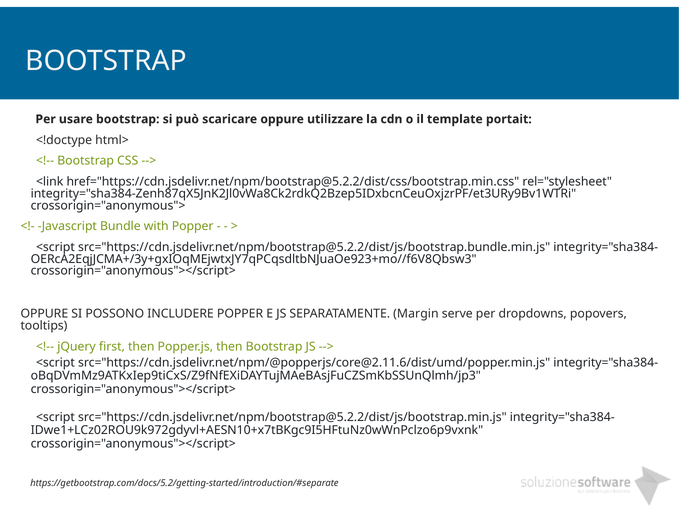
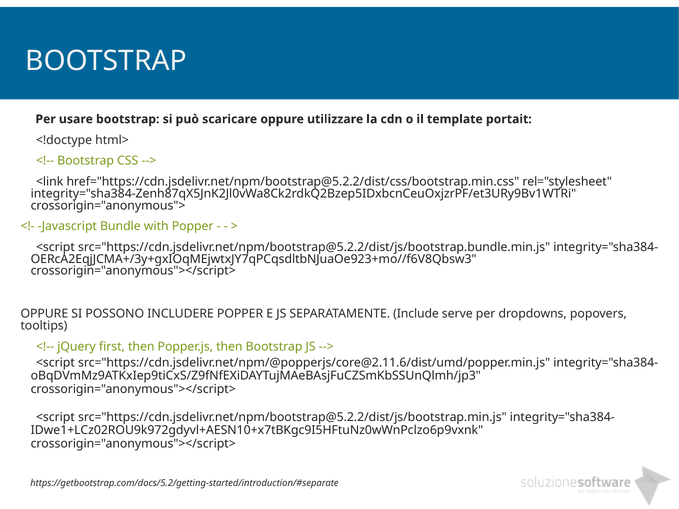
Margin: Margin -> Include (416, 314)
